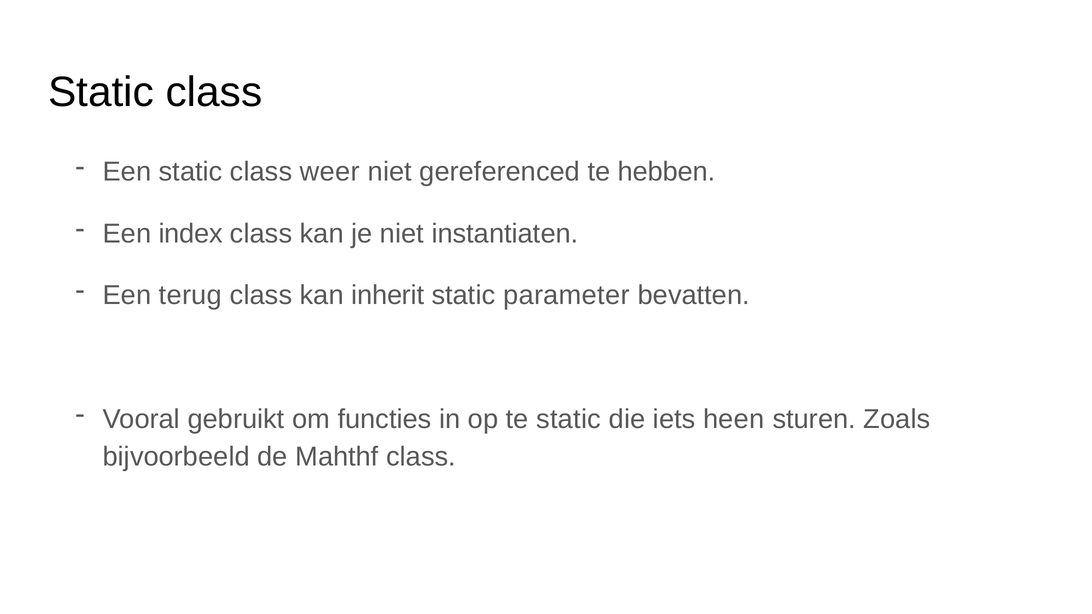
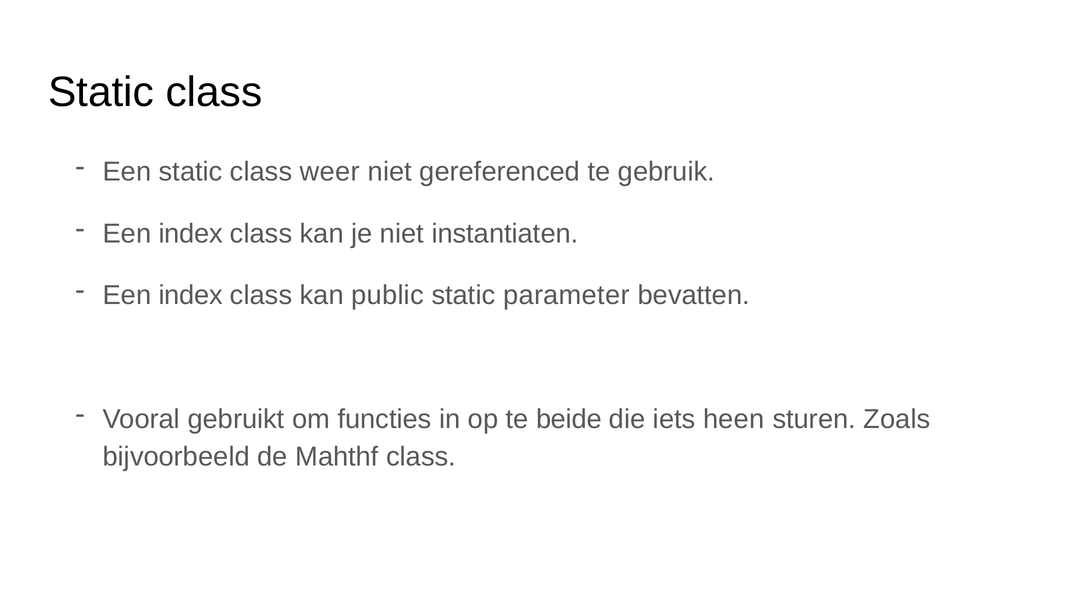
hebben: hebben -> gebruik (666, 172)
terug: terug -> index (191, 296)
inherit: inherit -> public (388, 296)
te static: static -> beide (569, 419)
